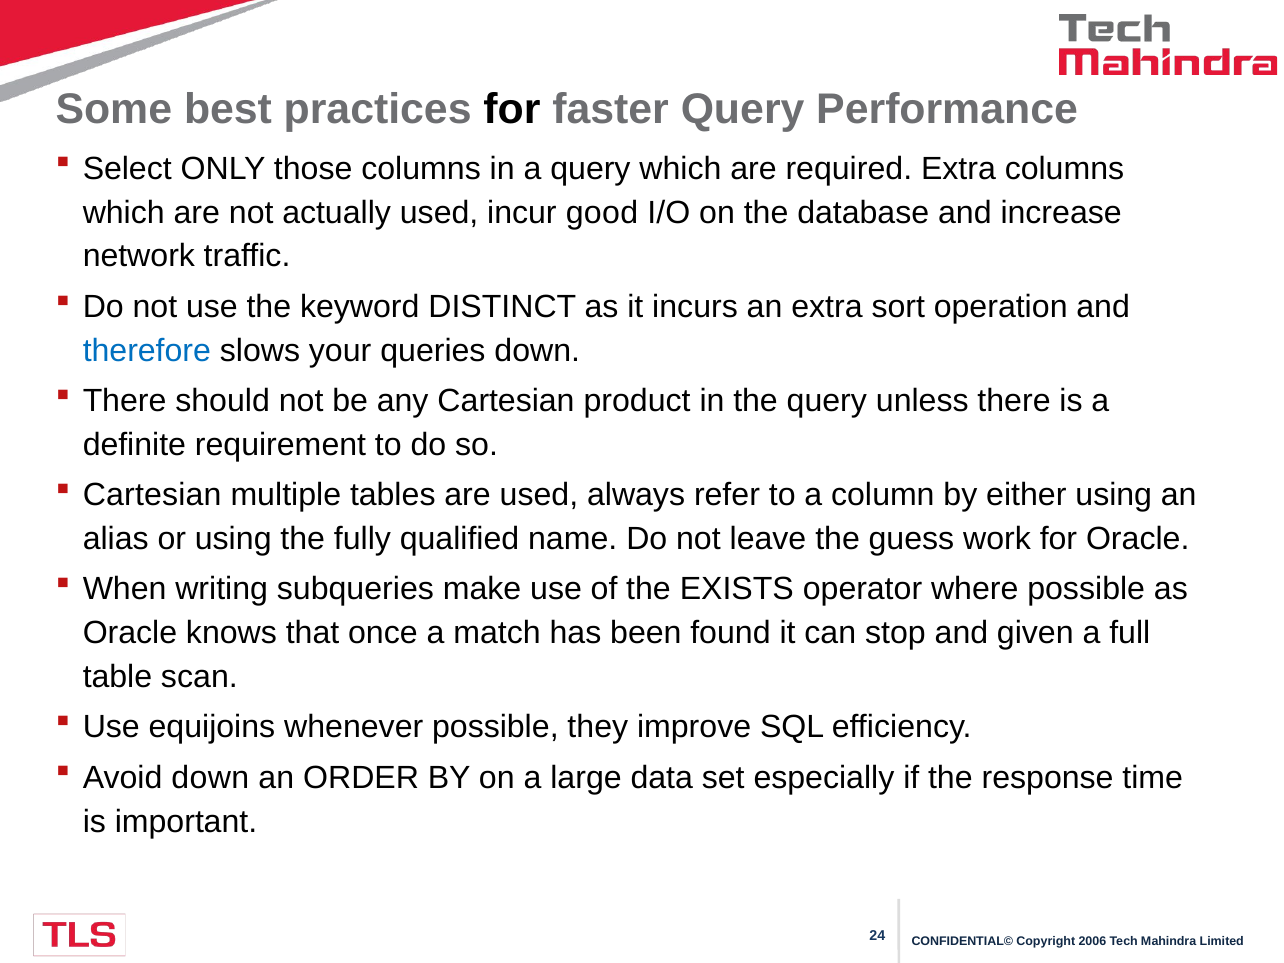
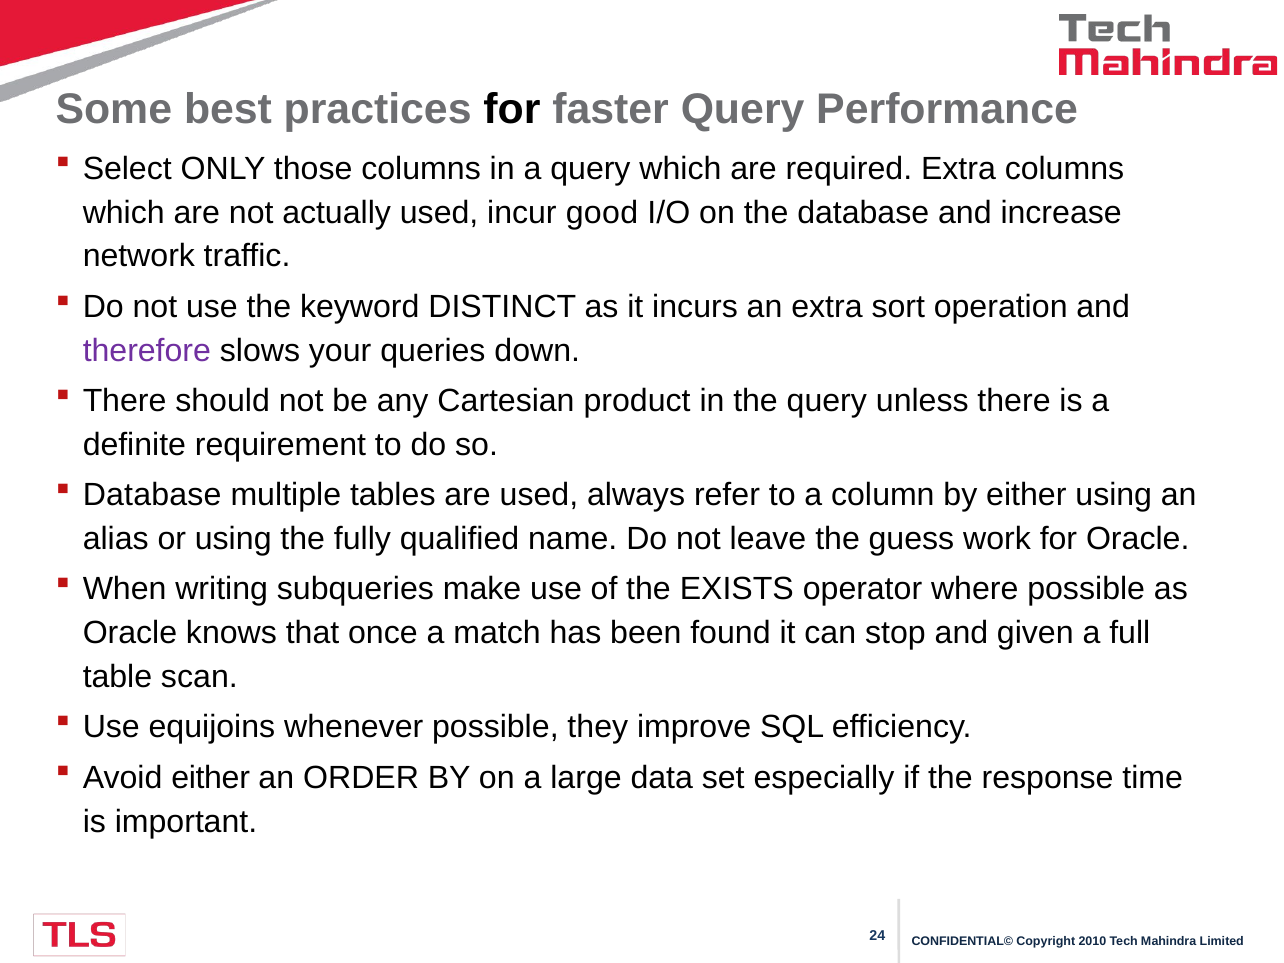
therefore colour: blue -> purple (147, 351)
Cartesian: Cartesian -> Database (152, 495)
Avoid down: down -> either (211, 778)
2006: 2006 -> 2010 (1092, 941)
